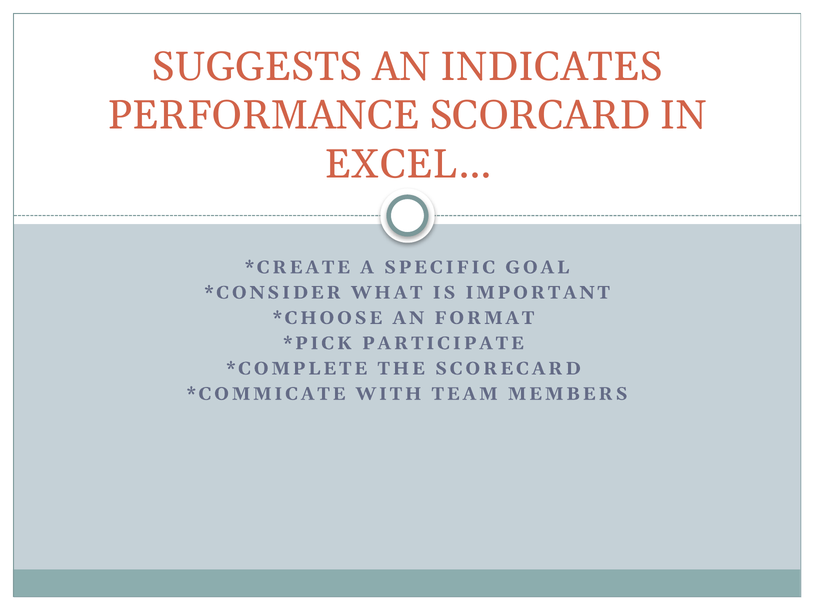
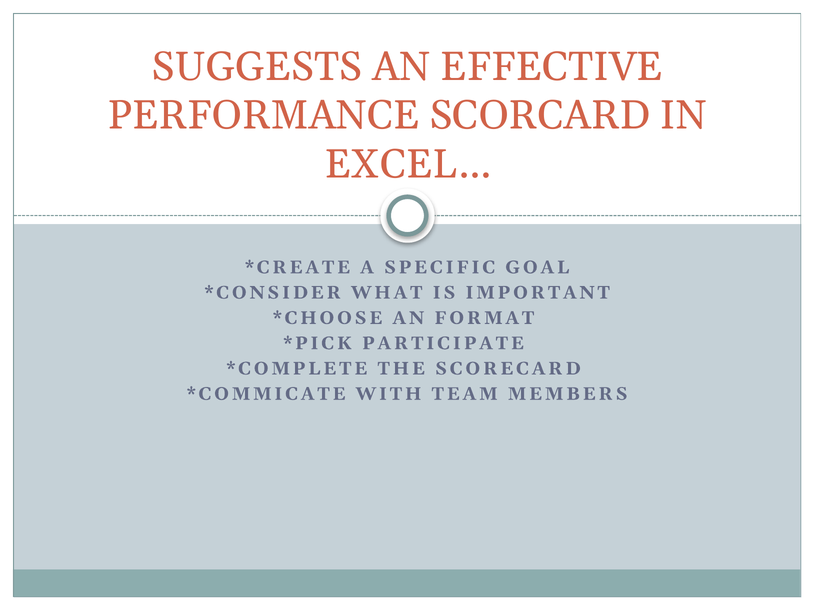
INDICATES: INDICATES -> EFFECTIVE (552, 67)
